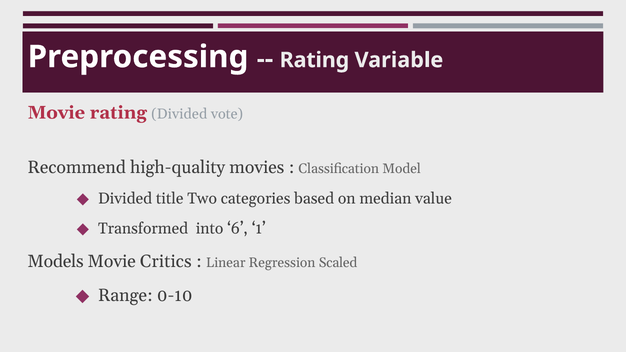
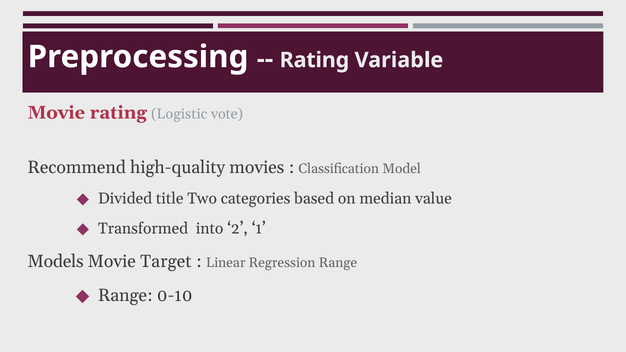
rating Divided: Divided -> Logistic (179, 114)
6: 6 -> 2 (238, 229)
Critics: Critics -> Target (166, 262)
Regression Scaled: Scaled -> Range (338, 263)
